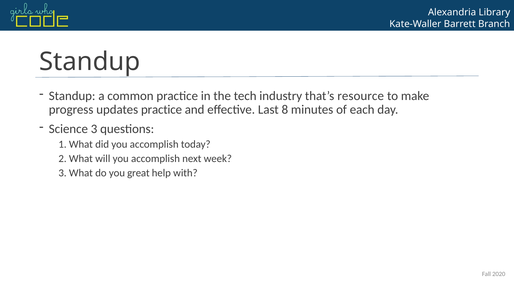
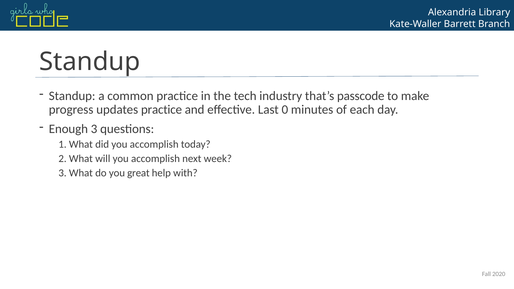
resource: resource -> passcode (361, 96)
8: 8 -> 0 (285, 110)
Science: Science -> Enough (68, 129)
